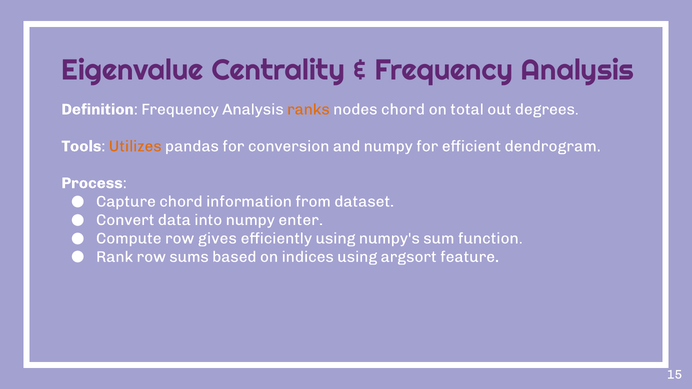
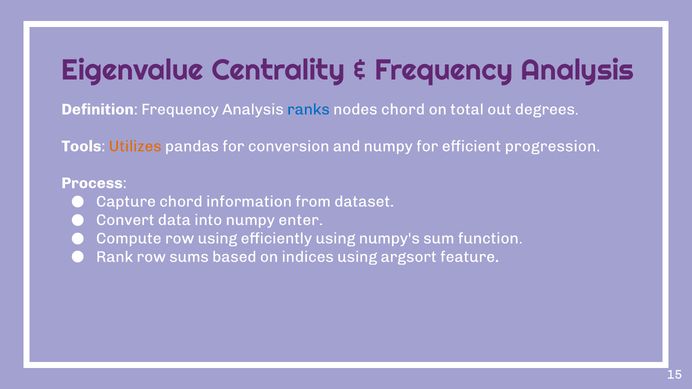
ranks colour: orange -> blue (308, 109)
dendrogram: dendrogram -> progression (553, 146)
row gives: gives -> using (217, 239)
